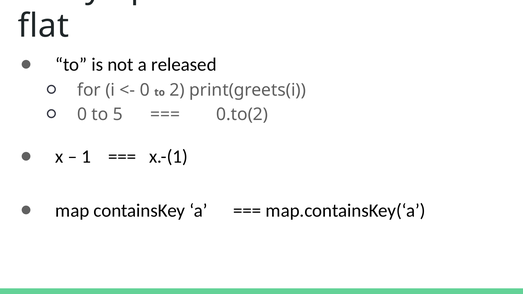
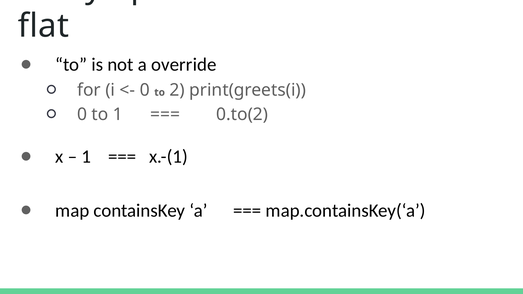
released: released -> override (184, 65)
to 5: 5 -> 1 (118, 115)
